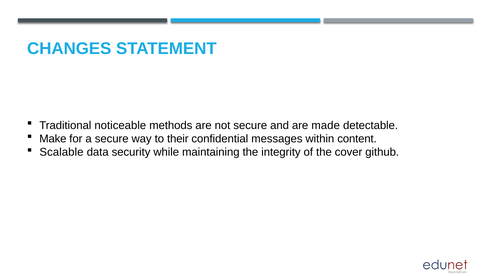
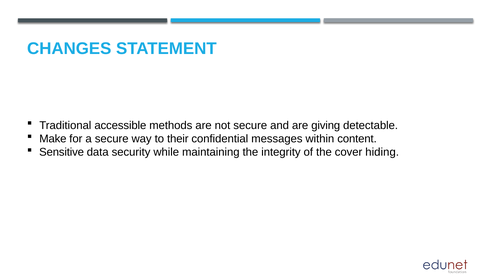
noticeable: noticeable -> accessible (120, 125)
made: made -> giving (326, 125)
Scalable: Scalable -> Sensitive (62, 152)
github: github -> hiding (382, 152)
